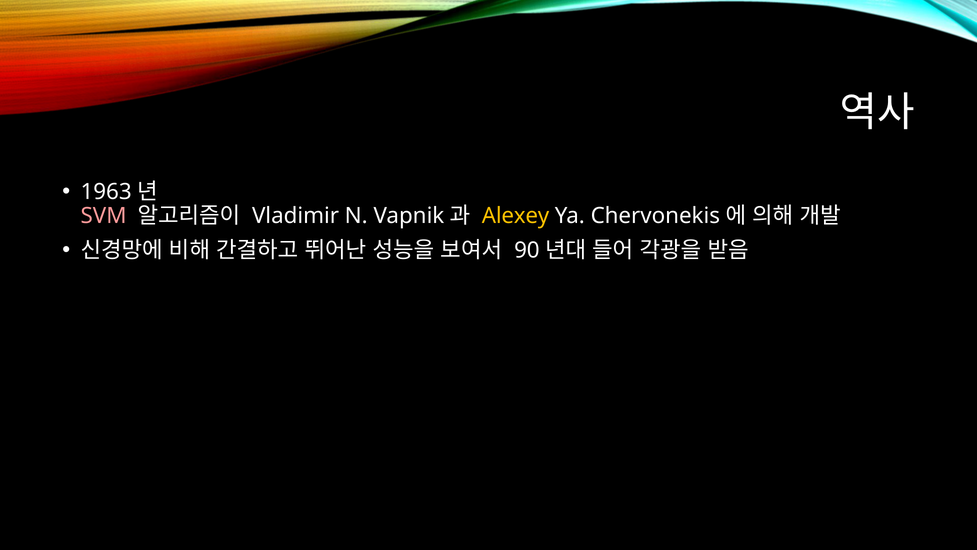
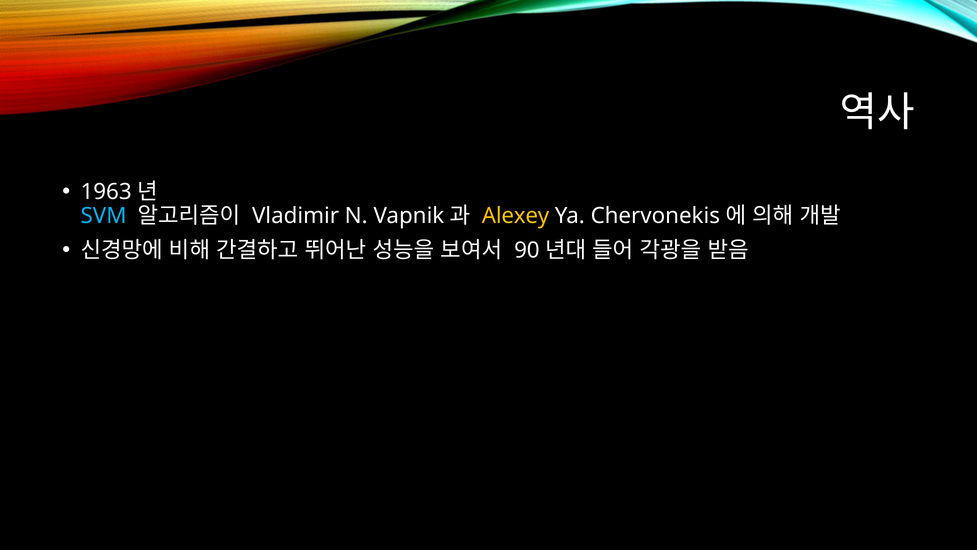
SVM colour: pink -> light blue (104, 216)
